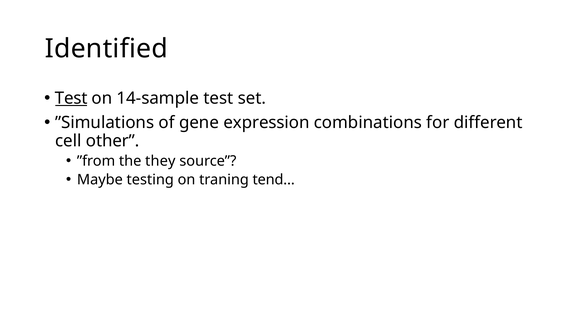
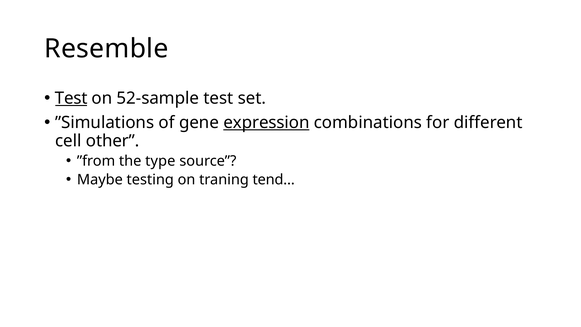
Identified: Identified -> Resemble (106, 49)
14-sample: 14-sample -> 52-sample (158, 98)
expression underline: none -> present (266, 123)
they: they -> type (160, 161)
